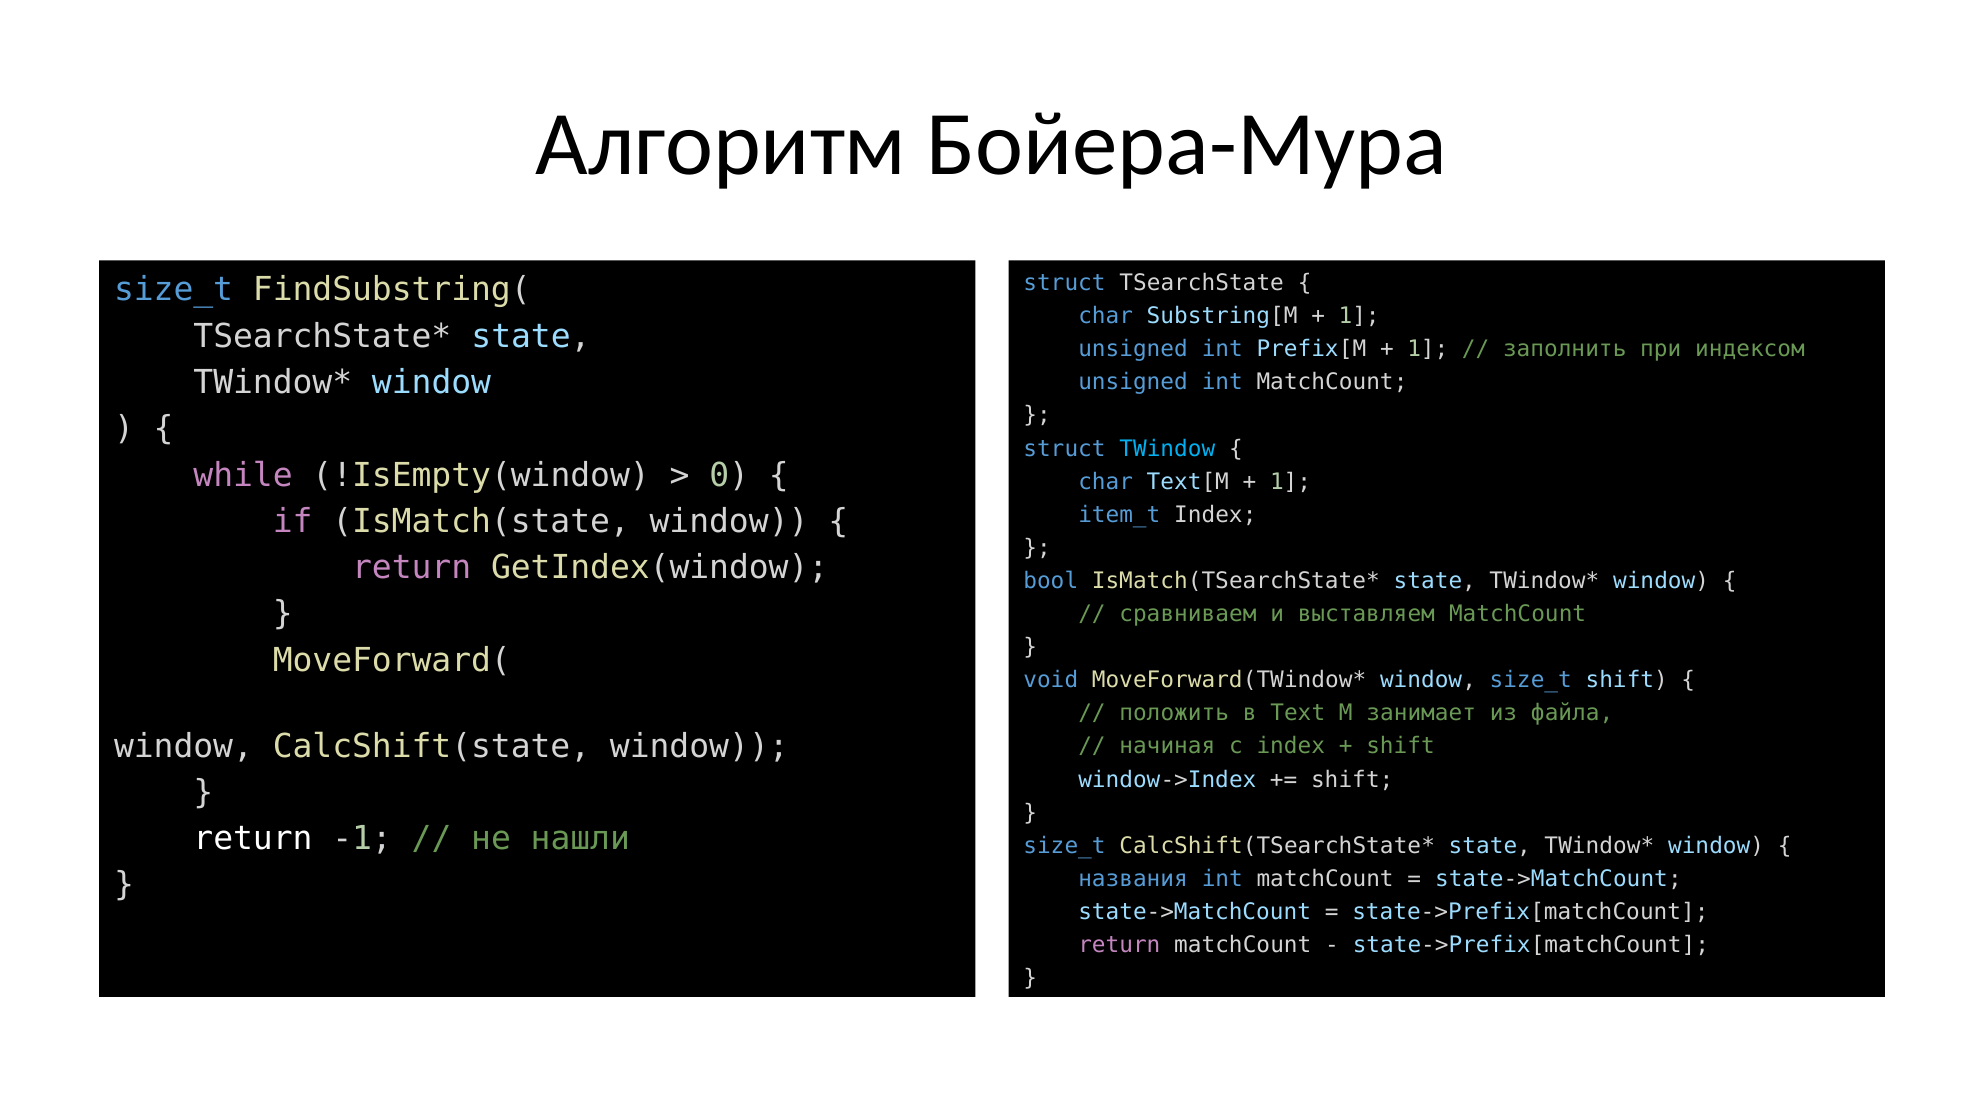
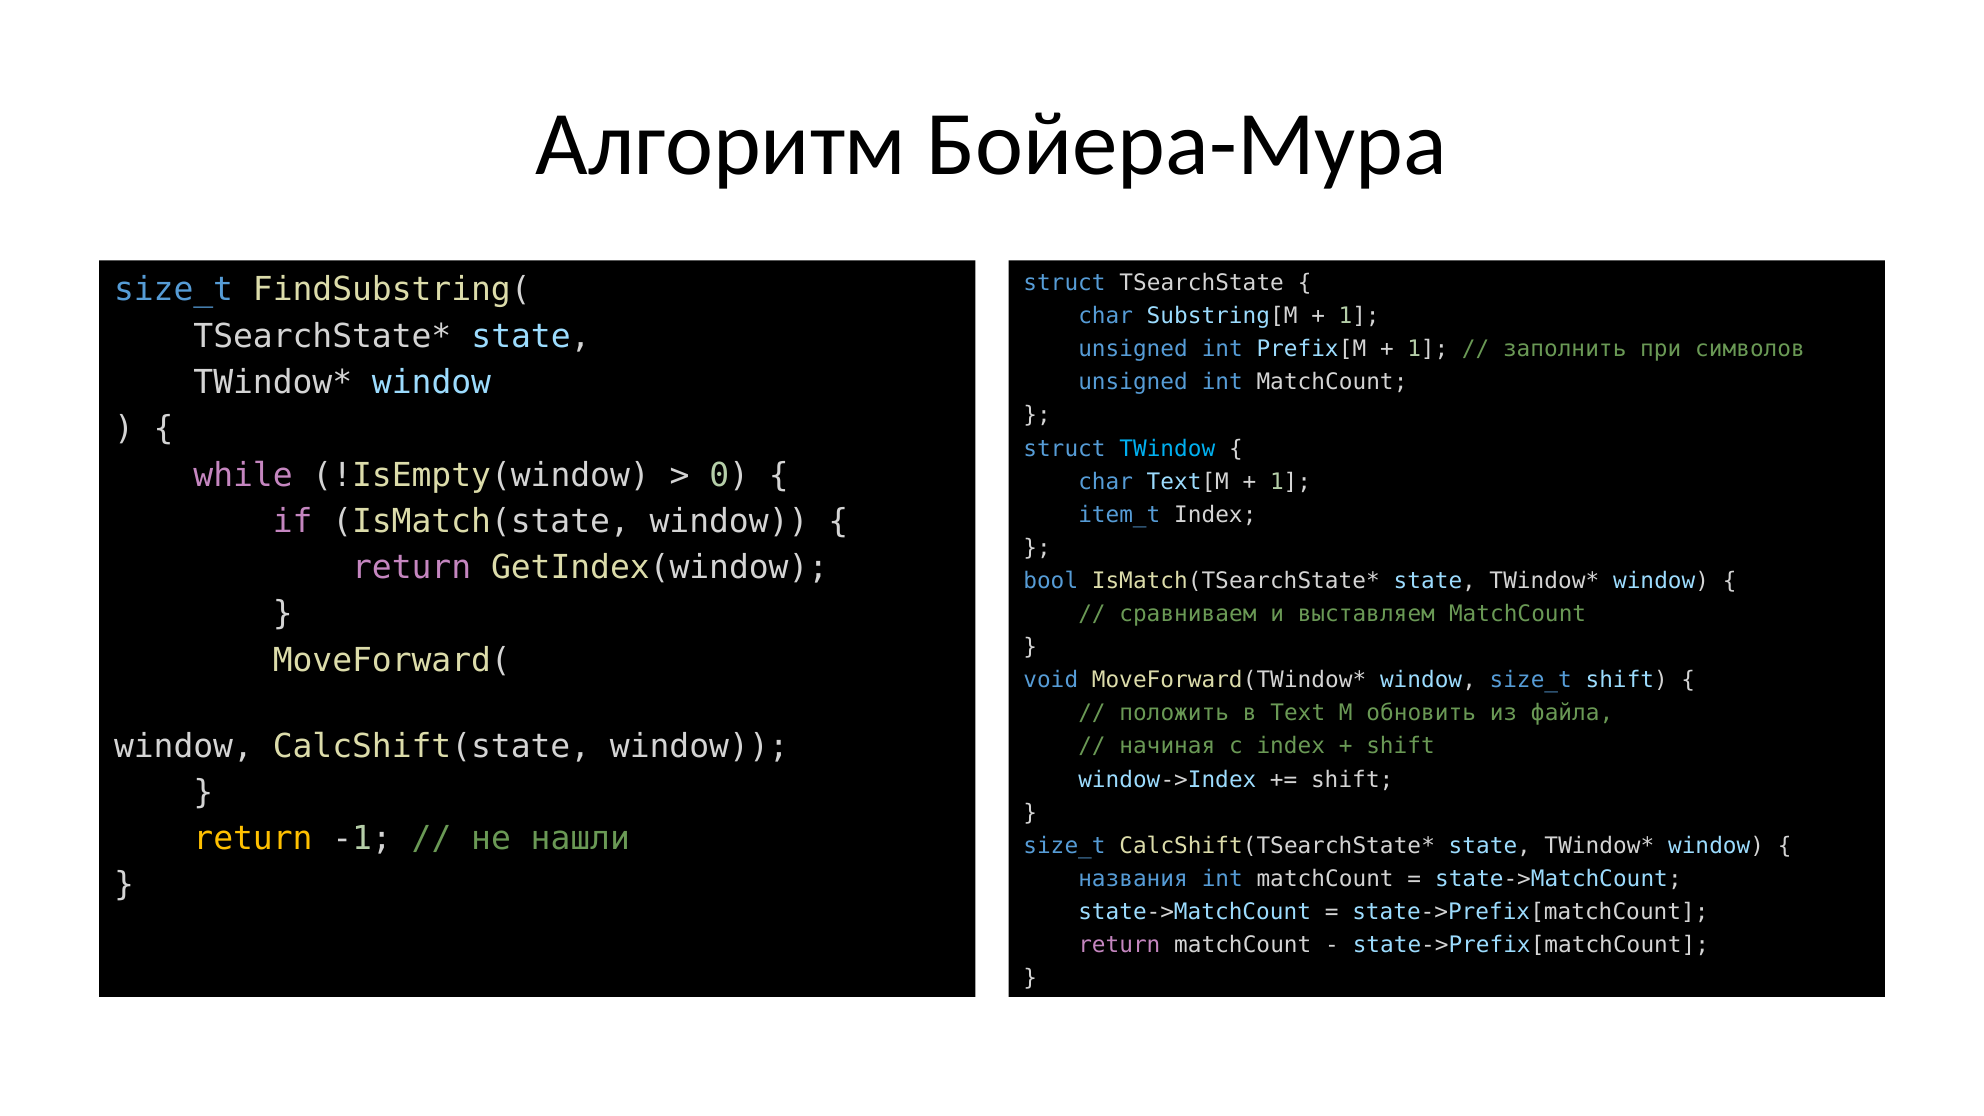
индексом: индексом -> символов (1750, 349)
занимает: занимает -> обновить (1421, 713)
return colour: white -> yellow (253, 839)
